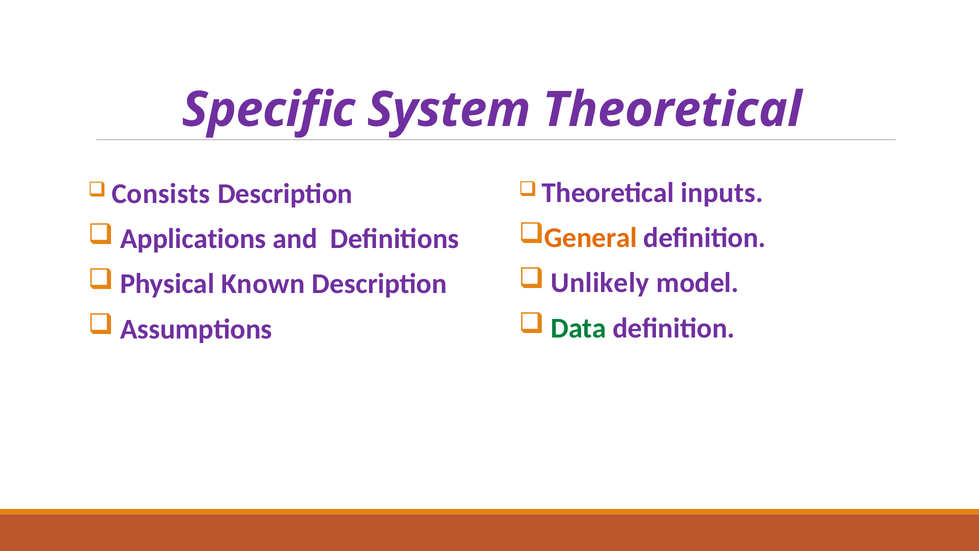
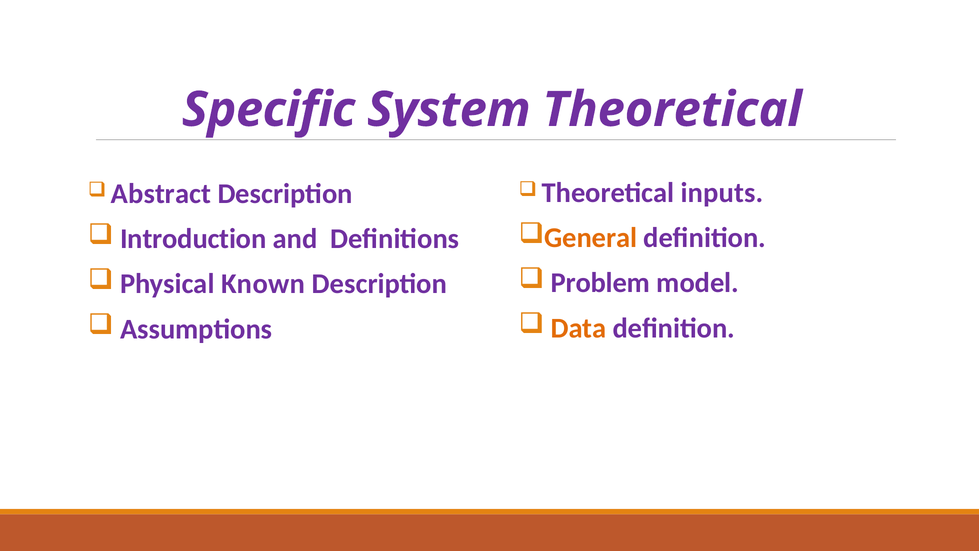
Consists: Consists -> Abstract (161, 194)
Applications: Applications -> Introduction (193, 239)
Unlikely: Unlikely -> Problem (600, 283)
Data colour: green -> orange (579, 328)
